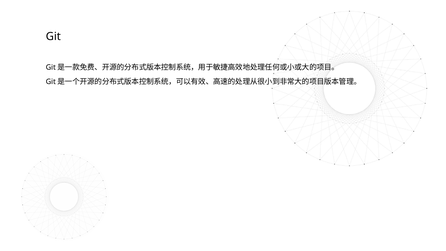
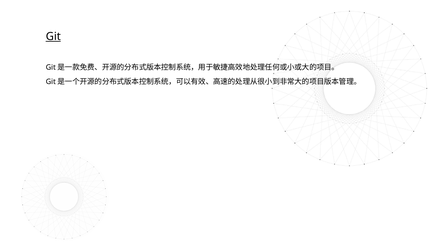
Git underline: none -> present (53, 36)
